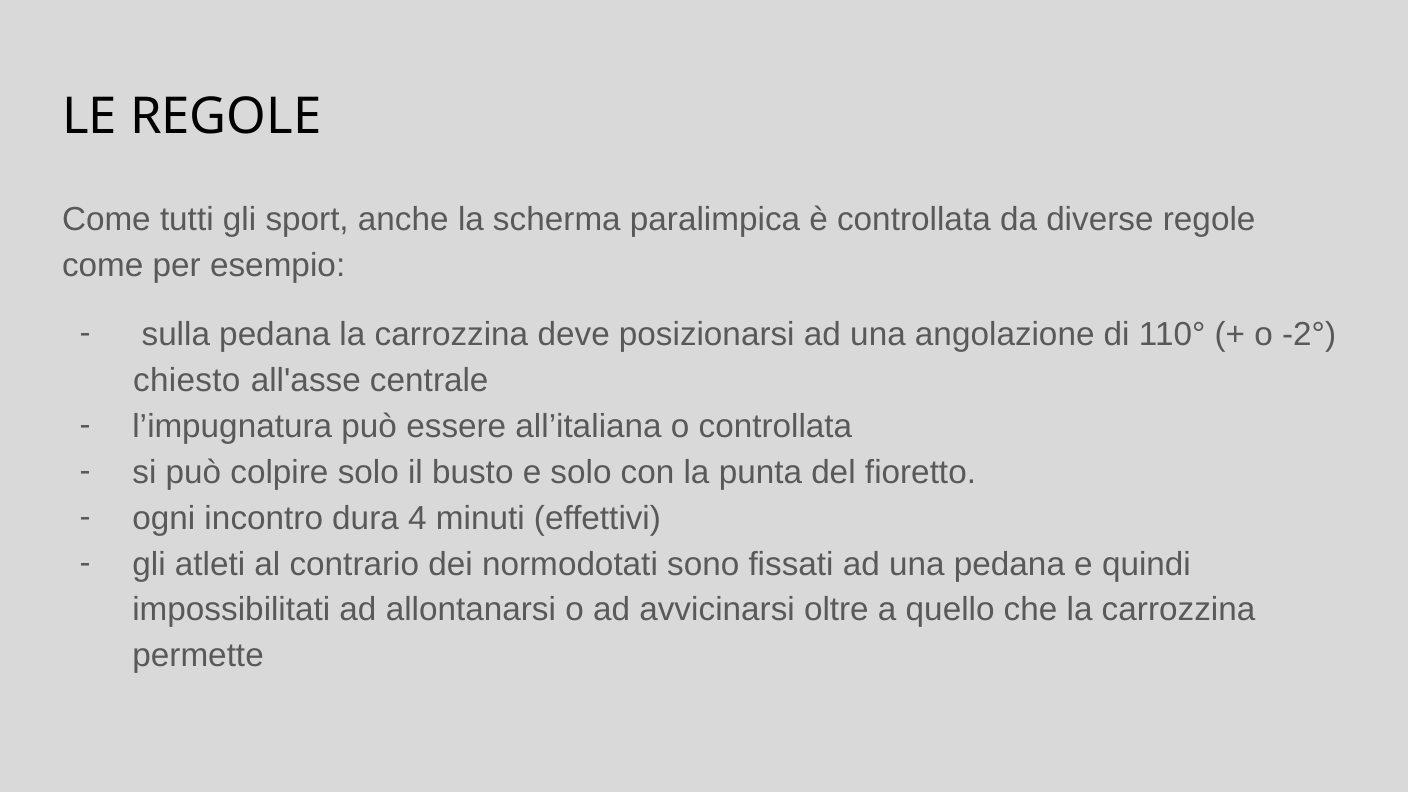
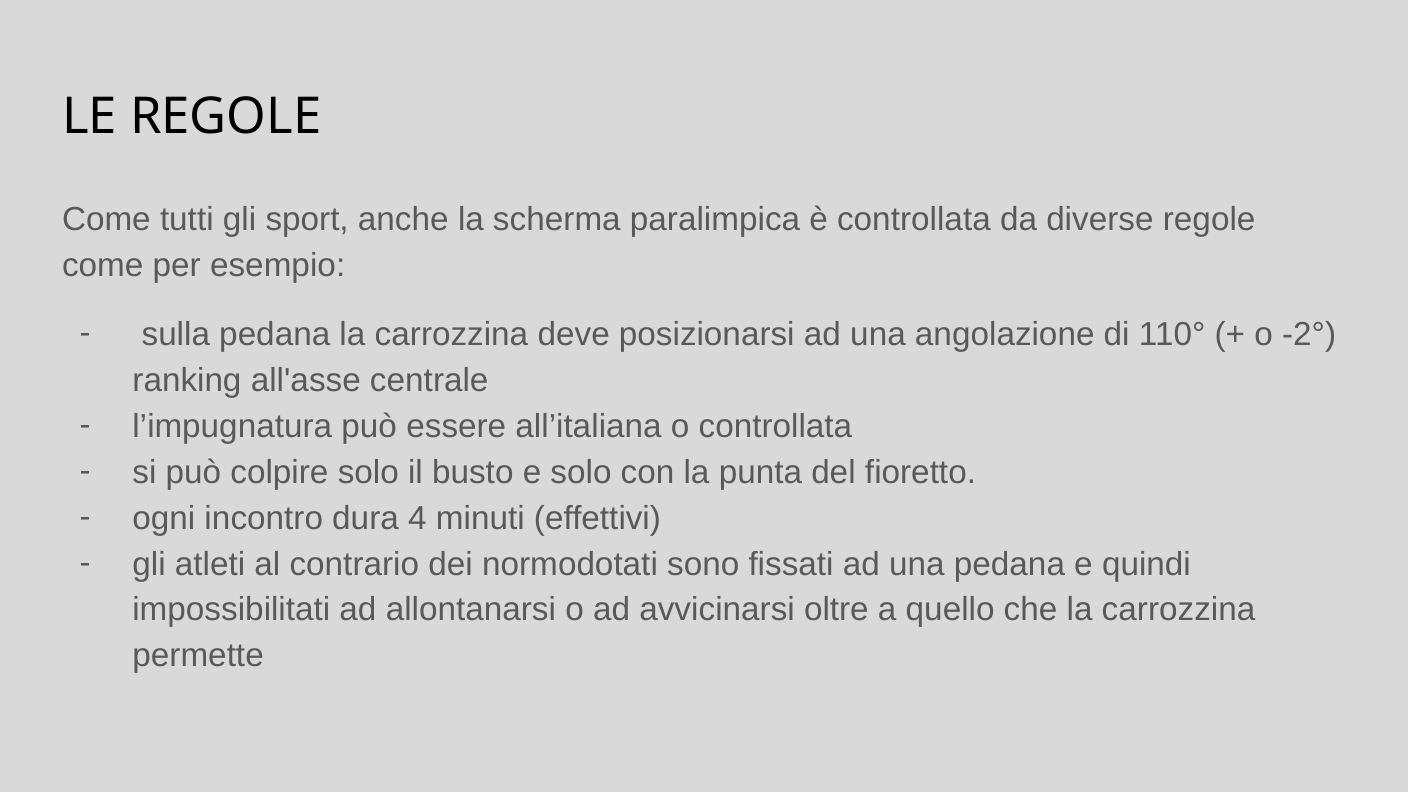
chiesto: chiesto -> ranking (187, 381)
